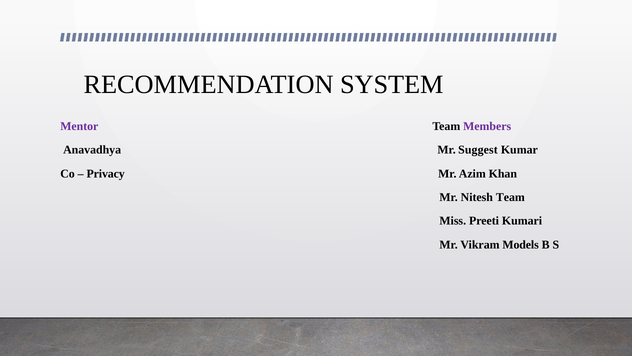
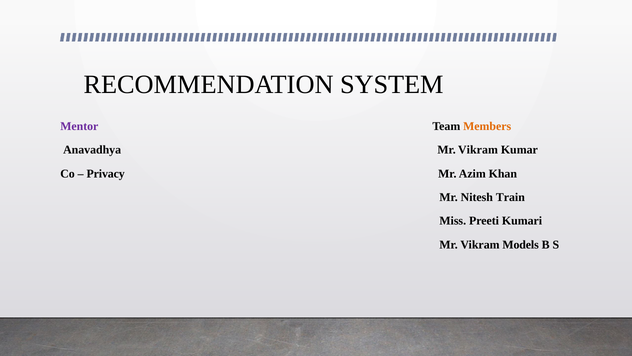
Members colour: purple -> orange (487, 126)
Anavadhya Mr Suggest: Suggest -> Vikram (478, 150)
Nitesh Team: Team -> Train (510, 197)
